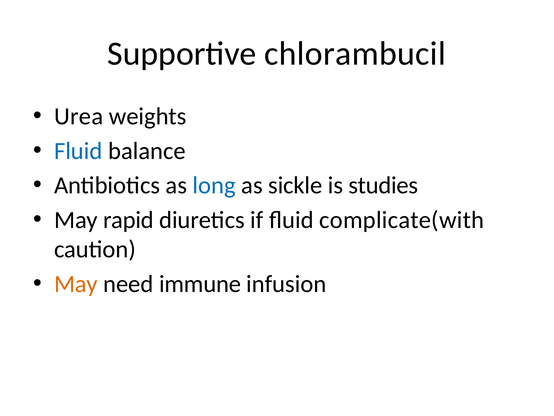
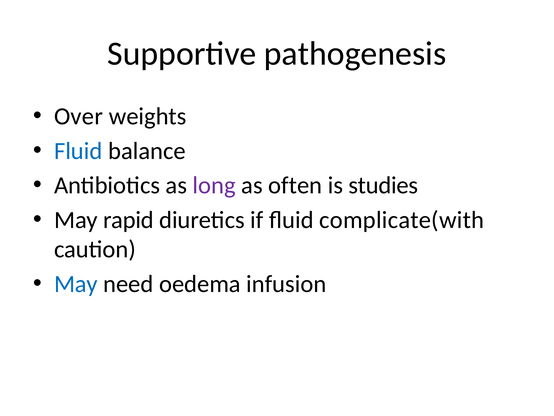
chlorambucil: chlorambucil -> pathogenesis (355, 54)
Urea: Urea -> Over (79, 116)
long colour: blue -> purple (214, 185)
sickle: sickle -> often (295, 185)
May colour: orange -> blue (76, 284)
immune: immune -> oedema (200, 284)
